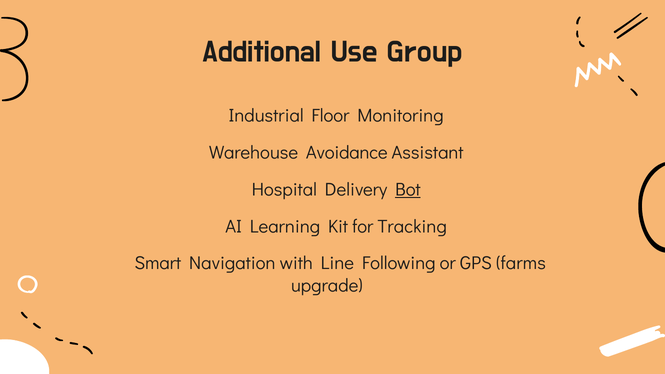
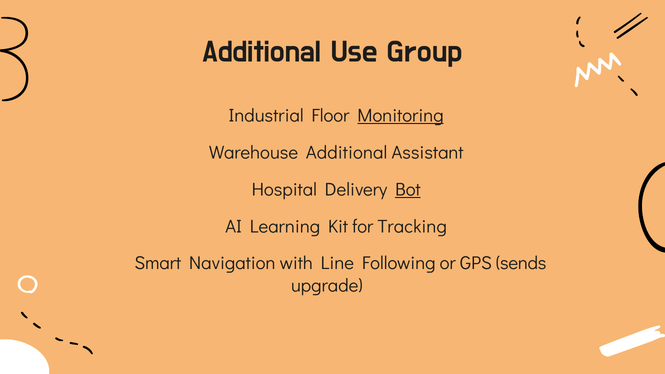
Monitoring underline: none -> present (400, 116)
Avoidance: Avoidance -> Additional (347, 153)
farms: farms -> sends (521, 263)
